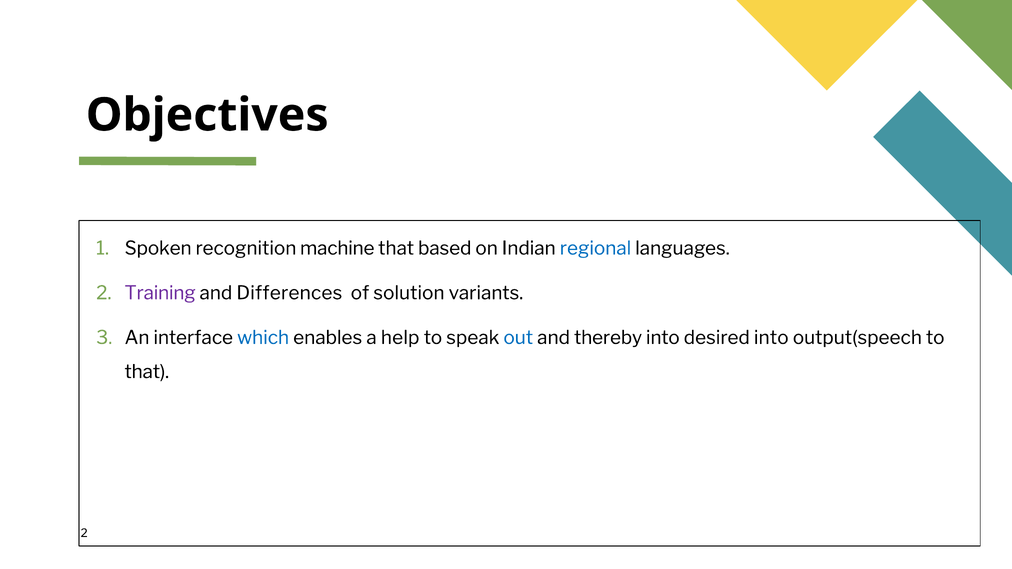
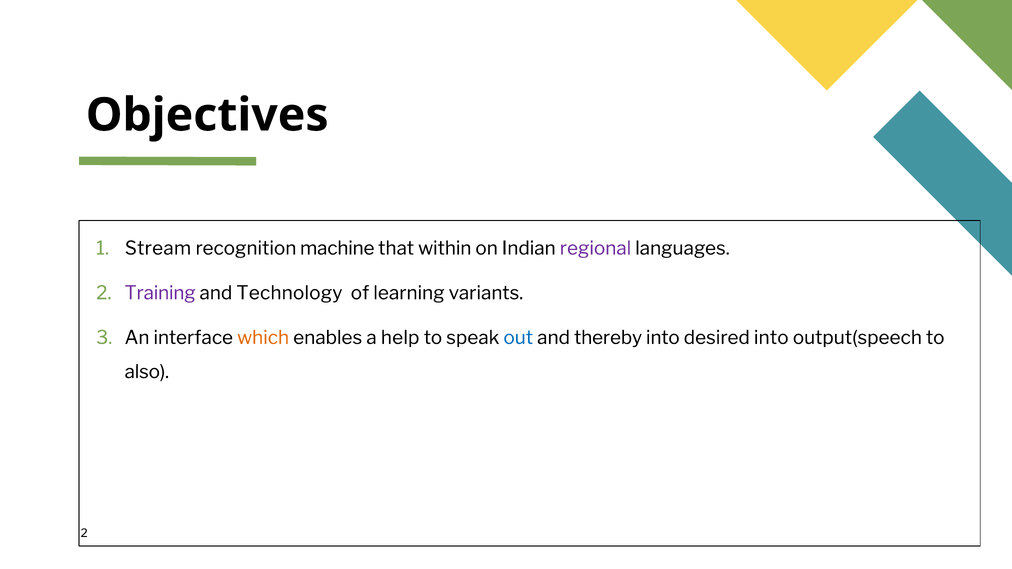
Spoken: Spoken -> Stream (158, 248)
based: based -> within (445, 248)
regional colour: blue -> purple (595, 248)
Differences: Differences -> Technology (289, 293)
solution: solution -> learning (409, 293)
which colour: blue -> orange (263, 338)
that: that -> also (147, 372)
